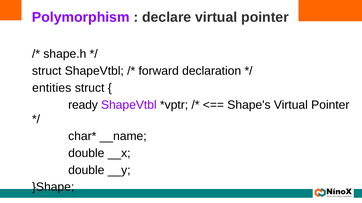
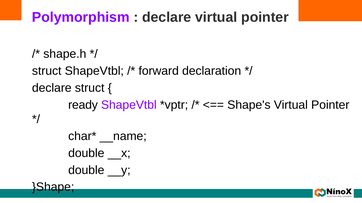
entities: entities -> declare (52, 88)
